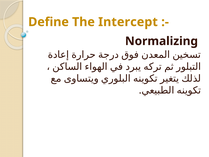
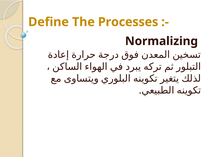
Intercept: Intercept -> Processes (128, 22)
